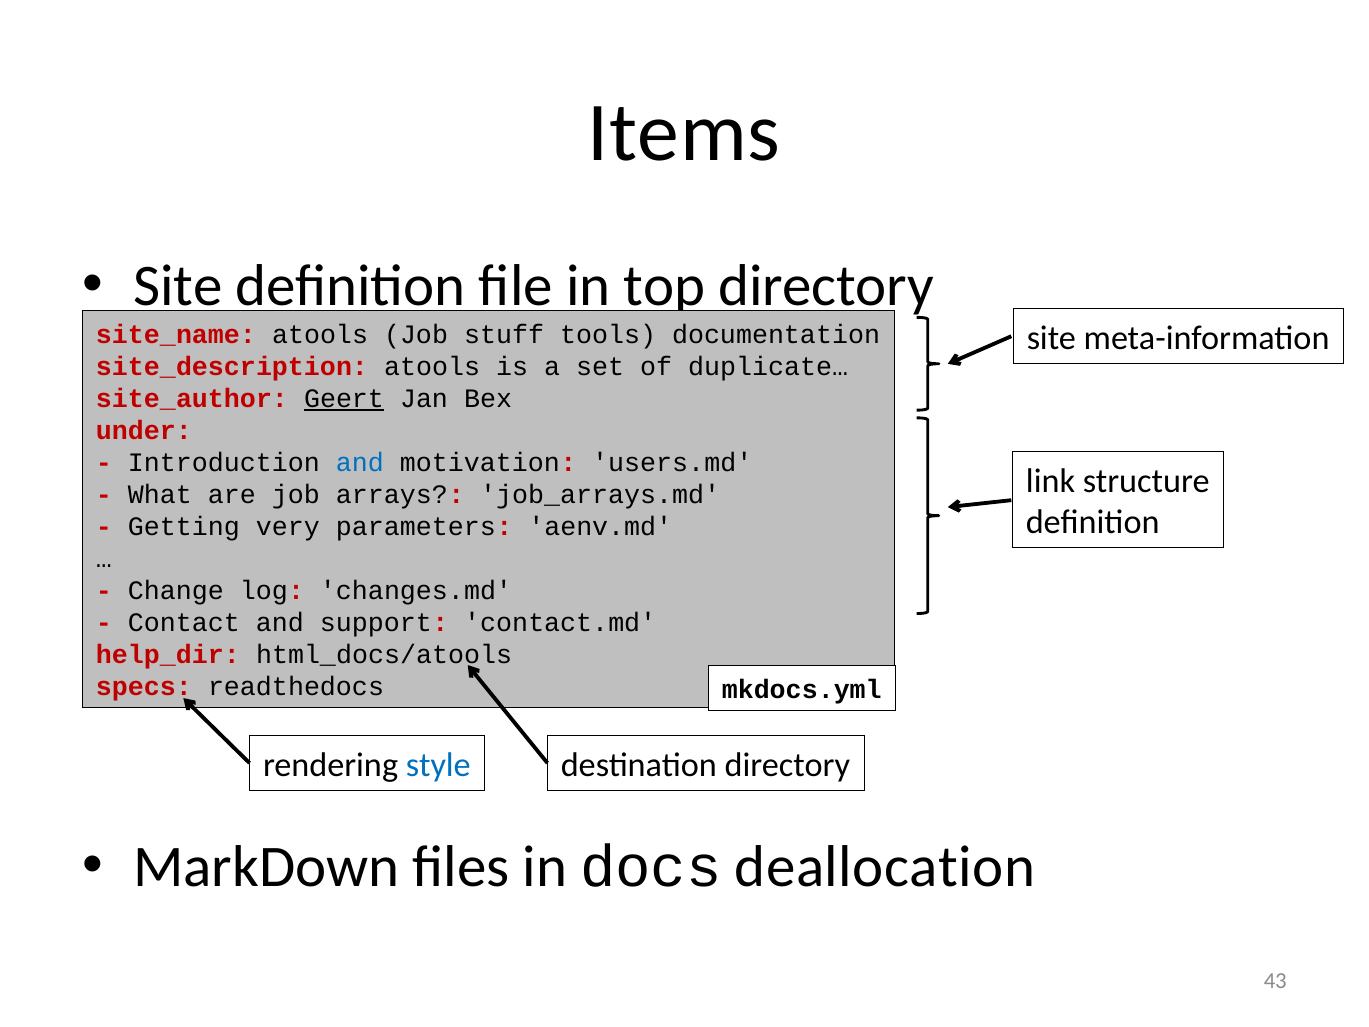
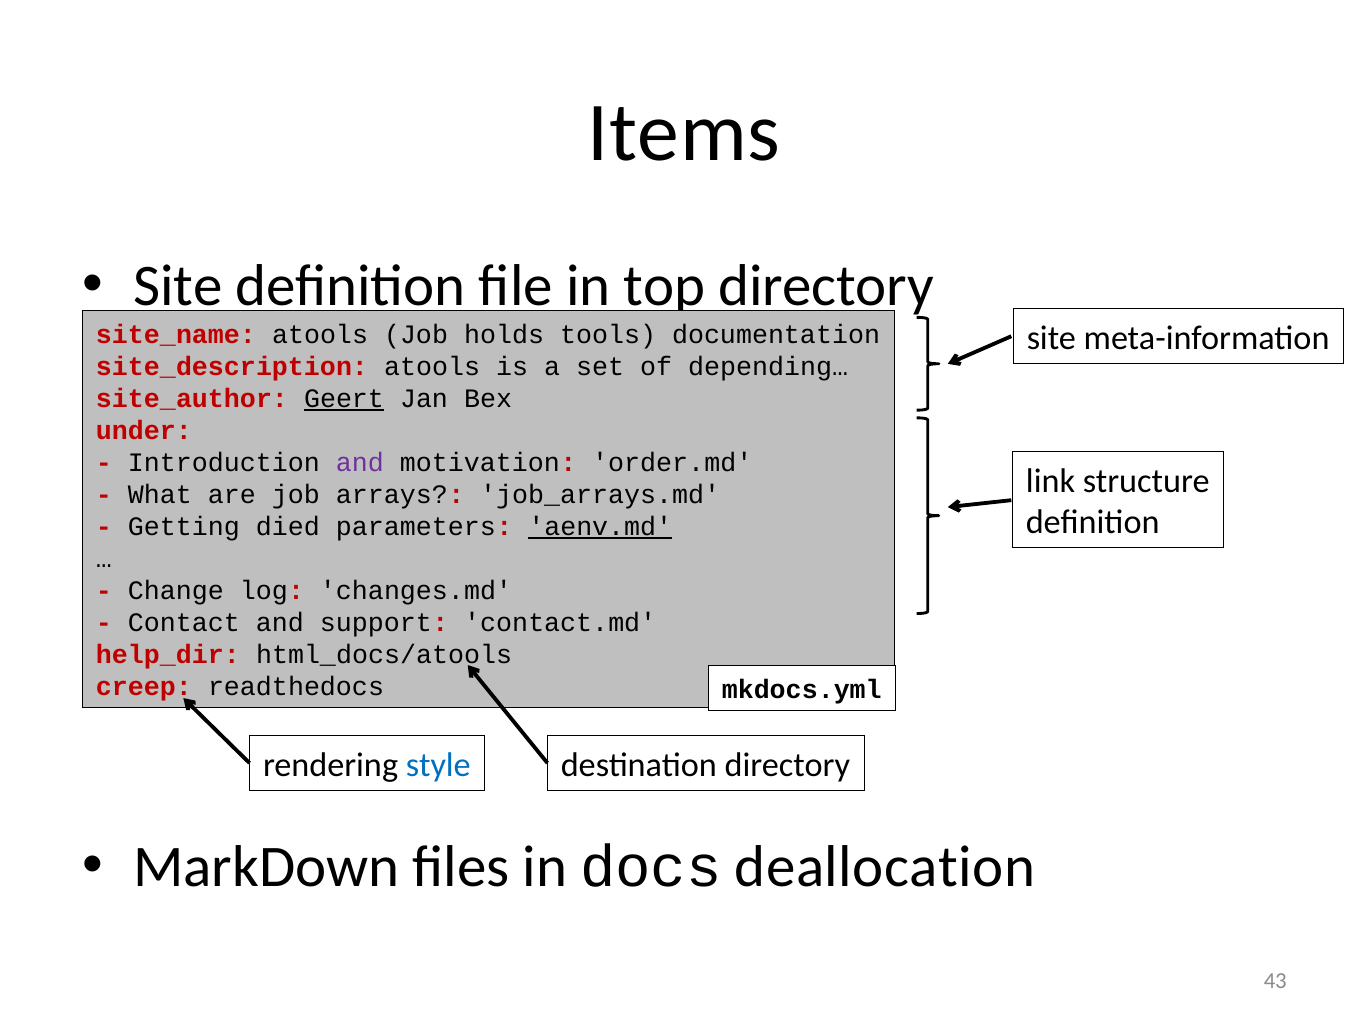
stuff: stuff -> holds (504, 335)
duplicate…: duplicate… -> depending… (768, 367)
and colour: blue -> purple (360, 462)
users.md: users.md -> order.md (672, 462)
very: very -> died (288, 526)
aenv.md underline: none -> present (600, 526)
specs: specs -> creep (144, 686)
